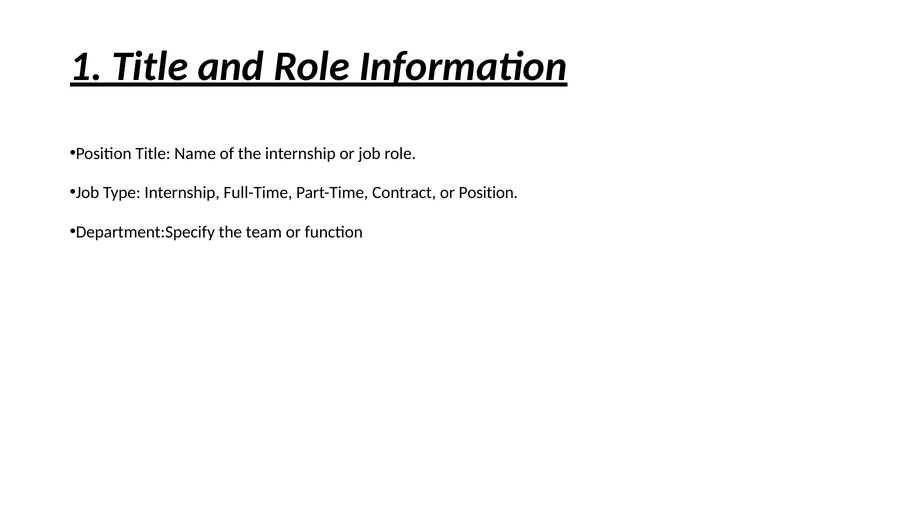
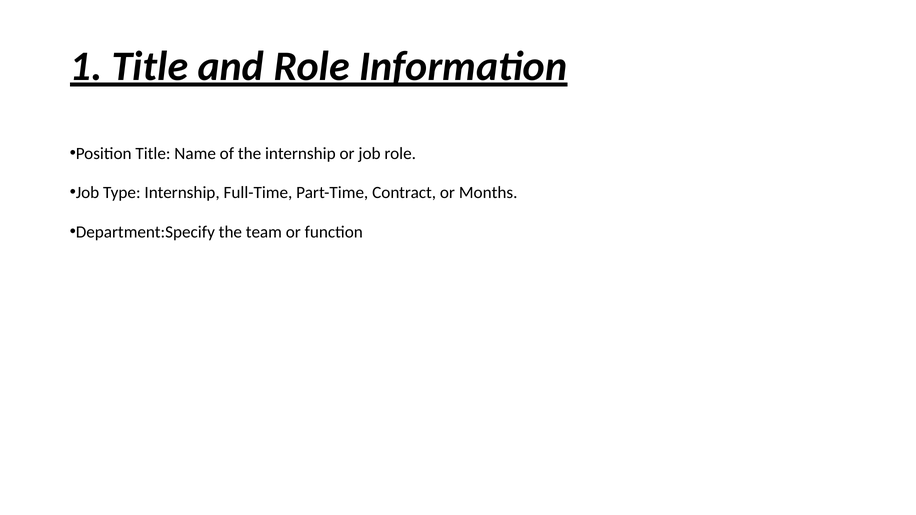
or Position: Position -> Months (488, 193)
